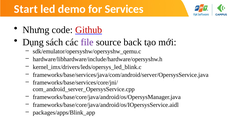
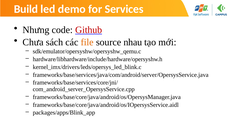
Start: Start -> Build (26, 9)
Dụng: Dụng -> Chưa (33, 42)
file colour: purple -> orange (87, 42)
back: back -> nhau (133, 42)
